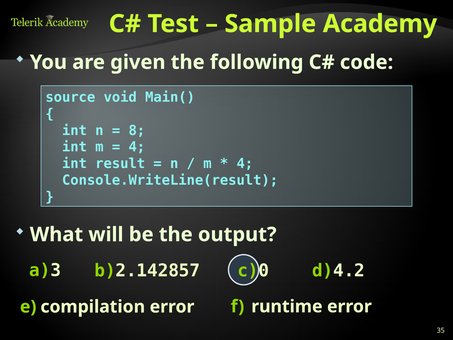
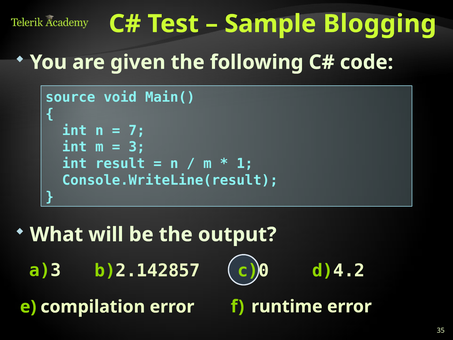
Academy: Academy -> Blogging (380, 24)
8: 8 -> 7 (137, 130)
4: 4 -> 3 (137, 147)
4: 4 -> 1 (245, 164)
